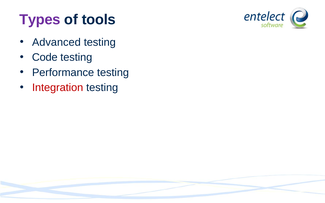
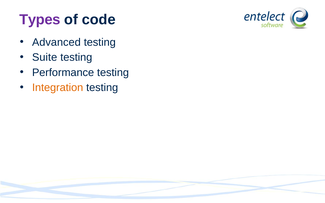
tools: tools -> code (99, 20)
Code: Code -> Suite (45, 57)
Integration colour: red -> orange (58, 88)
